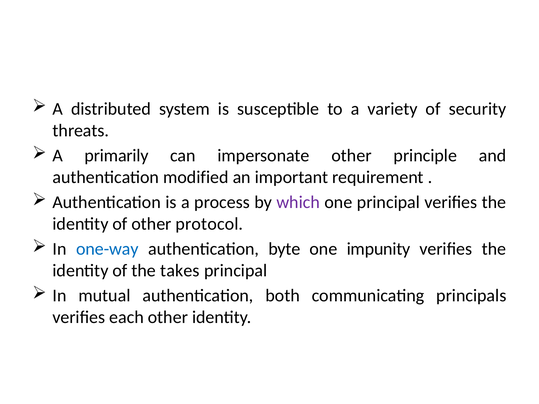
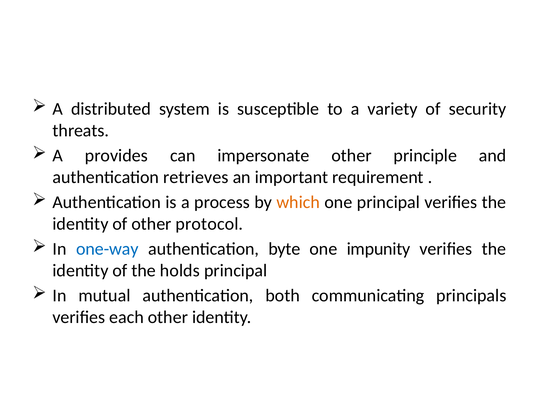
primarily: primarily -> provides (116, 156)
modified: modified -> retrieves (196, 177)
which colour: purple -> orange (298, 202)
takes: takes -> holds (180, 271)
